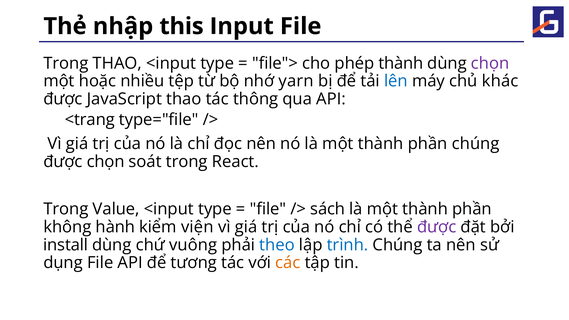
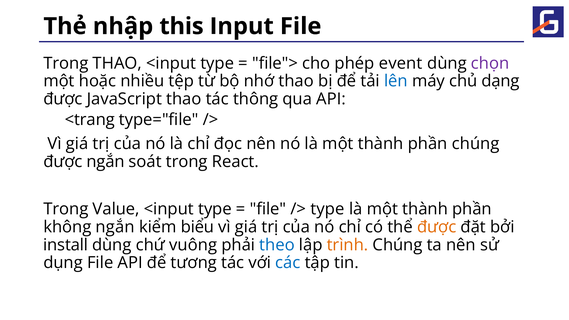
phép thành: thành -> event (401, 63)
nhớ yarn: yarn -> thao (296, 81)
khác: khác -> dạng (500, 81)
được chọn: chọn -> ngắn (106, 162)
sách: sách -> type (328, 209)
không hành: hành -> ngắn (115, 227)
viện: viện -> biểu (197, 227)
được colour: purple -> orange (437, 227)
trình colour: blue -> orange (348, 245)
các colour: orange -> blue (288, 263)
